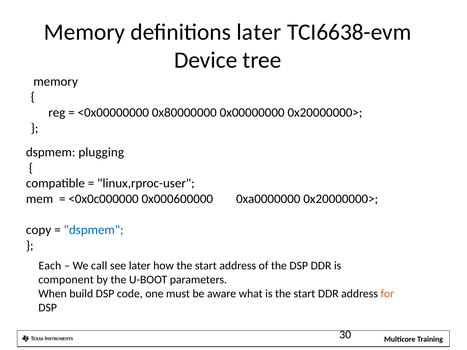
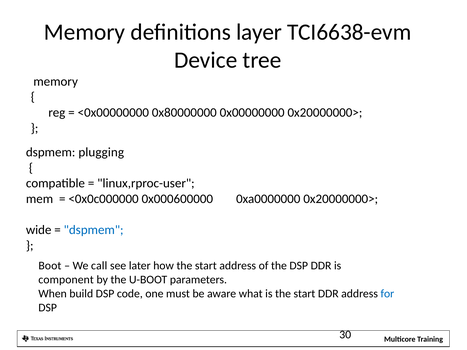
definitions later: later -> layer (259, 32)
copy: copy -> wide (39, 230)
Each: Each -> Boot (50, 266)
for colour: orange -> blue (387, 294)
